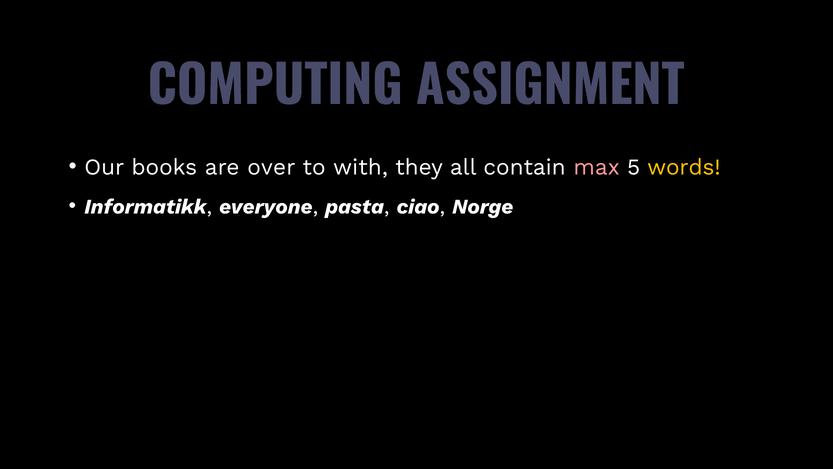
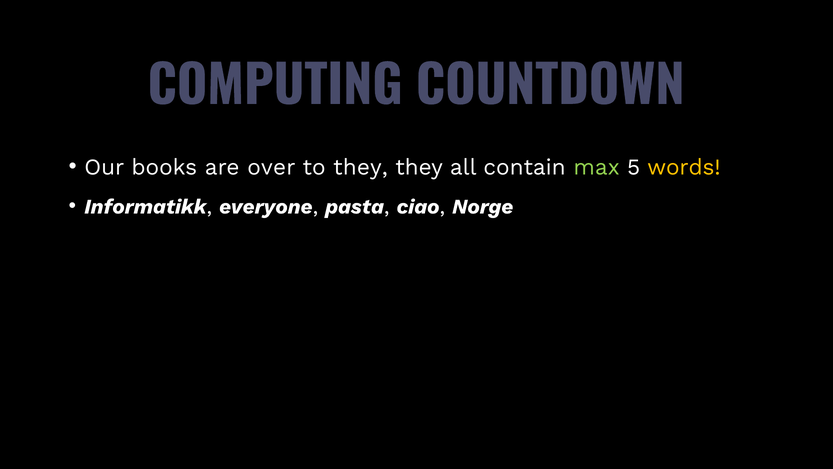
ASSIGNMENT: ASSIGNMENT -> COUNTDOWN (550, 87)
to with: with -> they (361, 167)
max colour: pink -> light green (597, 167)
